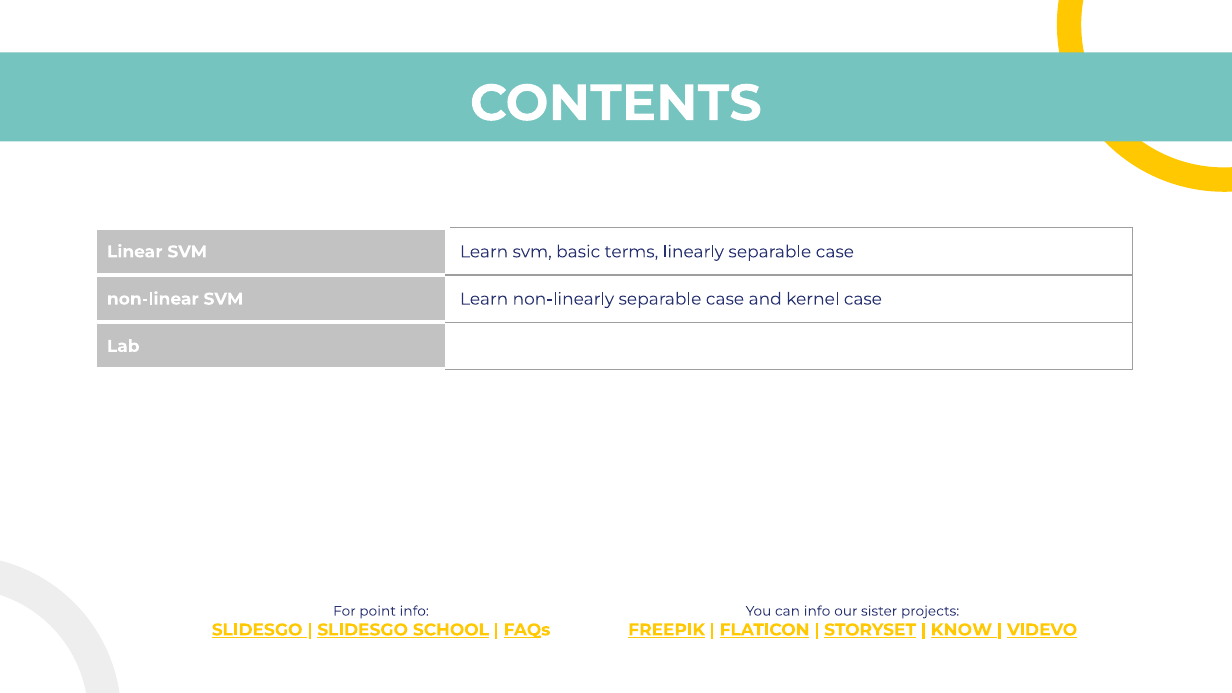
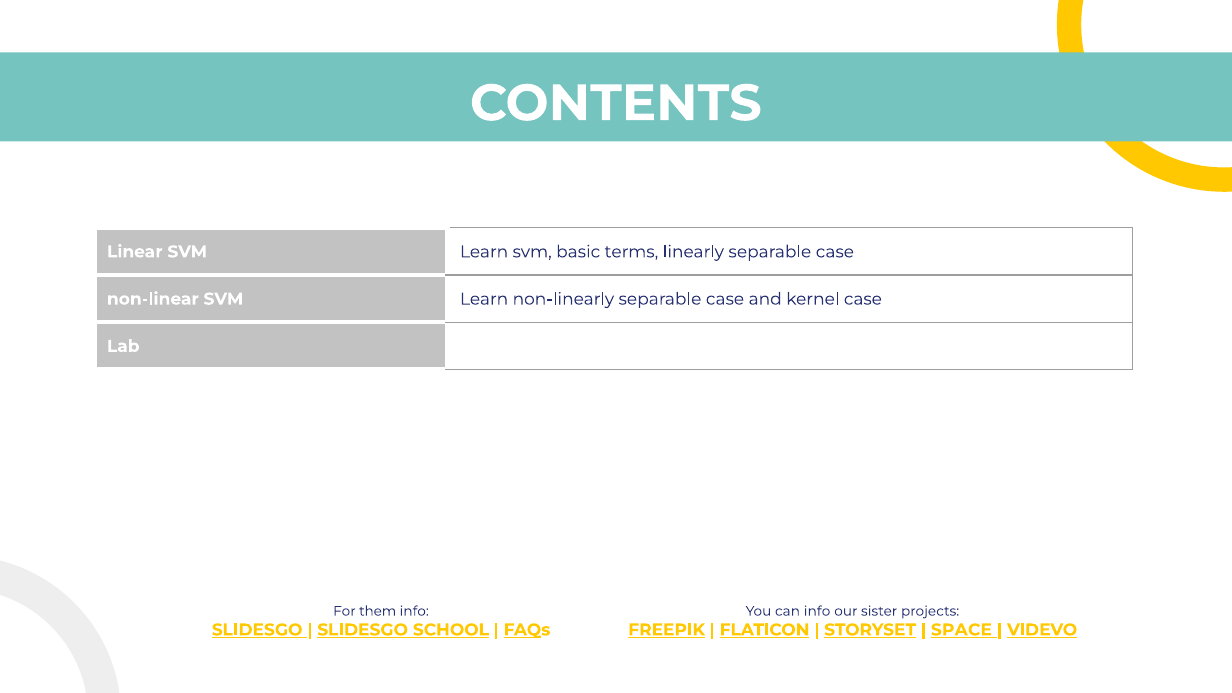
point: point -> them (378, 611)
KNOW: KNOW -> SPACE (961, 630)
